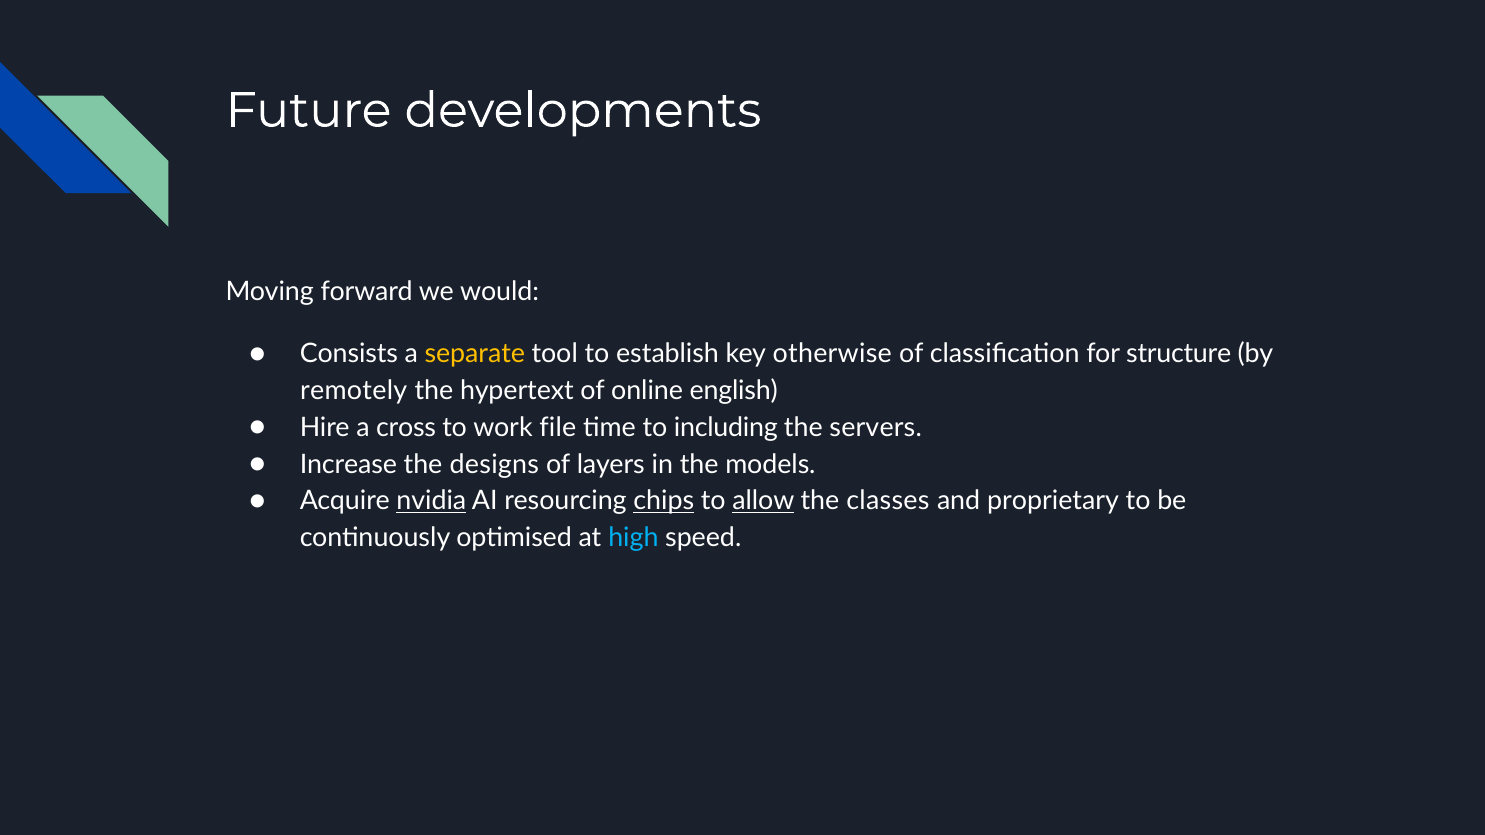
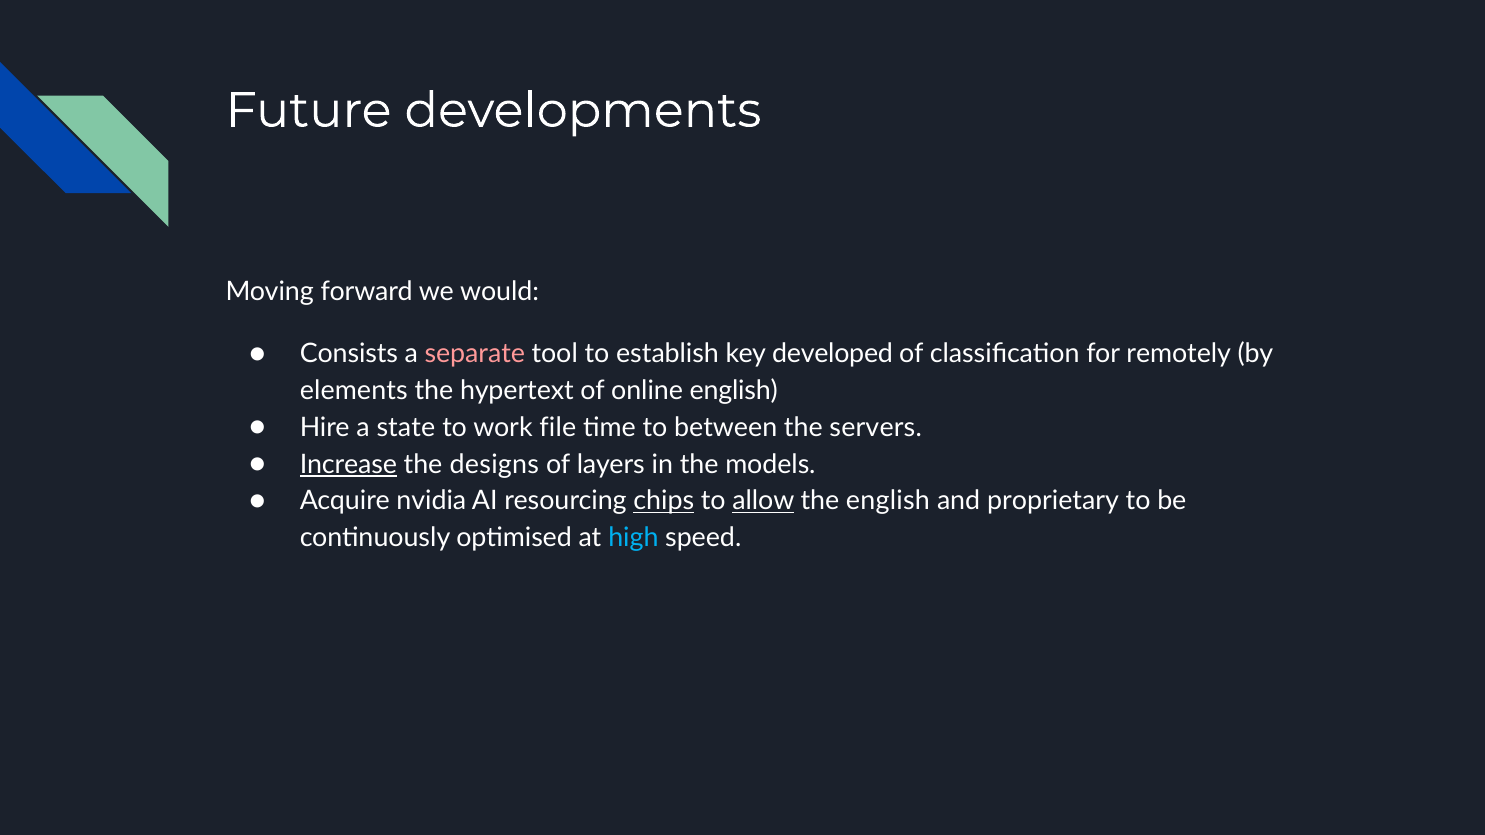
separate colour: yellow -> pink (475, 354)
otherwise: otherwise -> developed (833, 354)
structure: structure -> remotely (1179, 354)
remotely: remotely -> elements (354, 390)
cross: cross -> state (406, 427)
including: including -> between (726, 427)
Increase underline: none -> present (348, 464)
nvidia underline: present -> none (431, 501)
the classes: classes -> english (888, 501)
